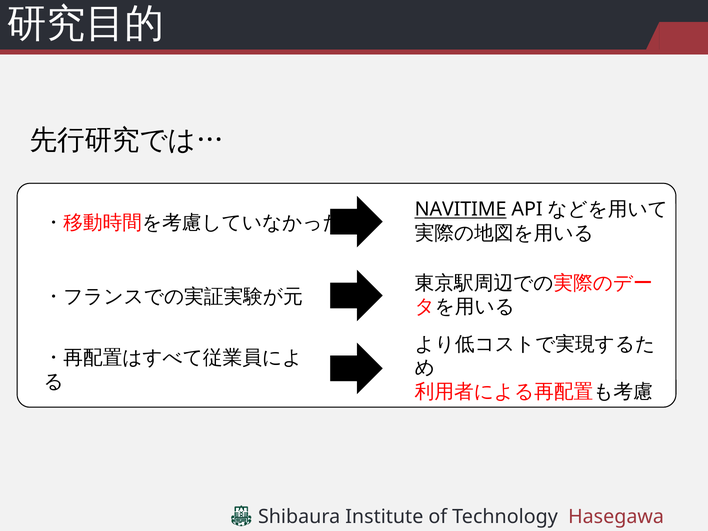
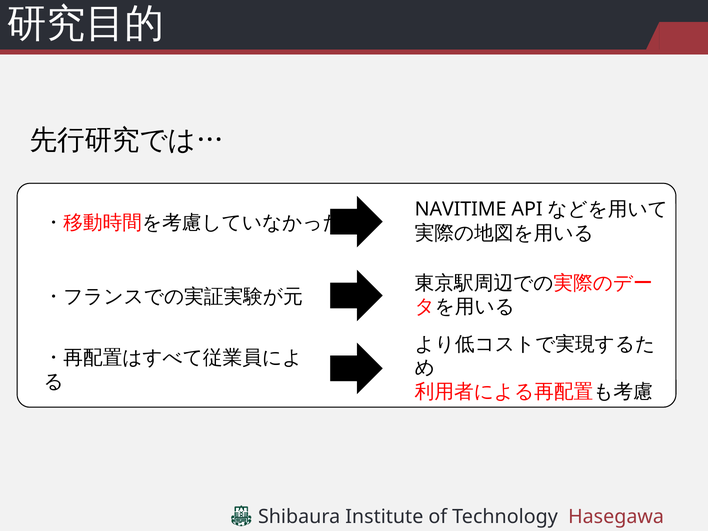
NAVITIME underline: present -> none (461, 209)
